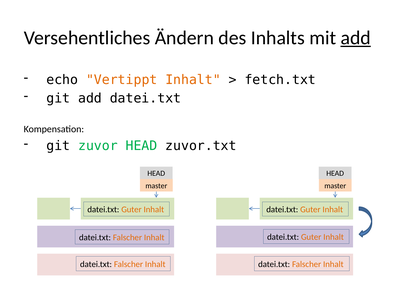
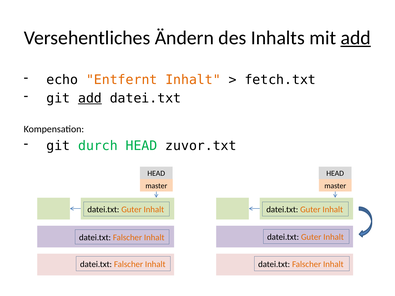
Vertippt: Vertippt -> Entfernt (122, 80)
add underline: none -> present (90, 98)
zuvor: zuvor -> durch (98, 146)
